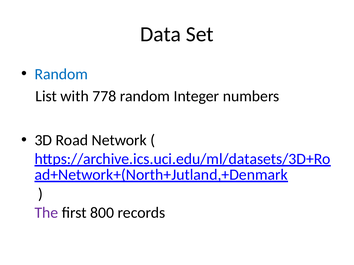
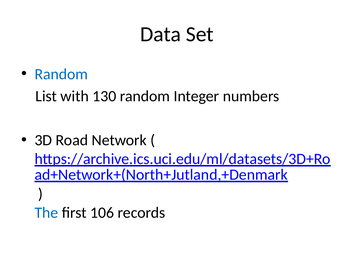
778: 778 -> 130 (104, 96)
The colour: purple -> blue (46, 213)
800: 800 -> 106 (102, 213)
